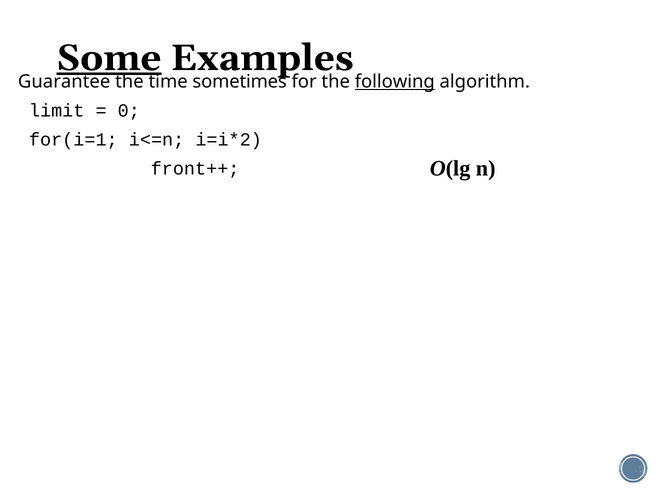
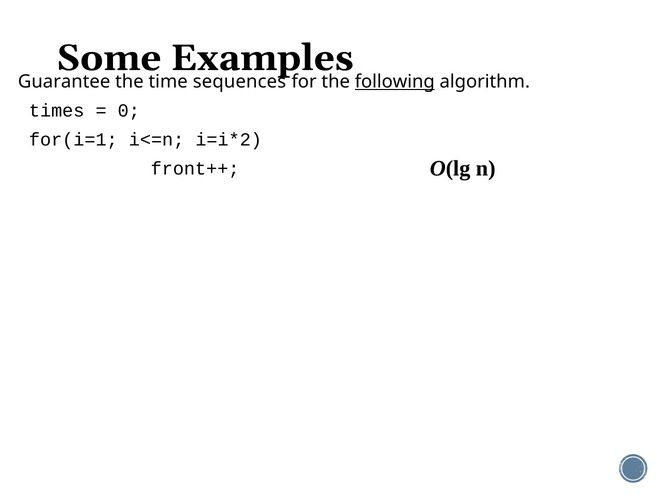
Some underline: present -> none (109, 58)
sometimes: sometimes -> sequences (239, 81)
limit: limit -> times (57, 111)
